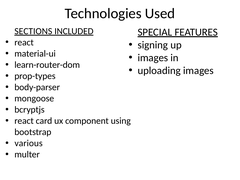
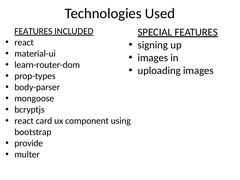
SECTIONS: SECTIONS -> FEATURES (33, 31)
various: various -> provide (29, 143)
